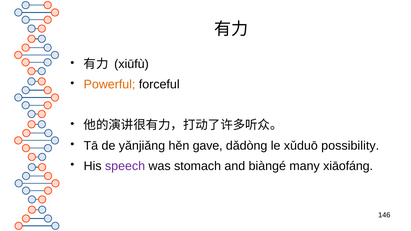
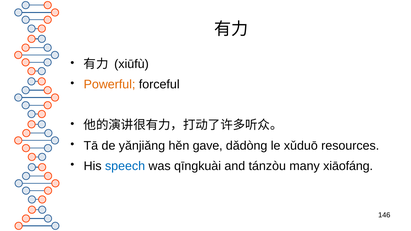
possibility: possibility -> resources (350, 146)
speech colour: purple -> blue (125, 166)
stomach: stomach -> qīngkuài (198, 166)
biàngé: biàngé -> tánzòu (267, 166)
